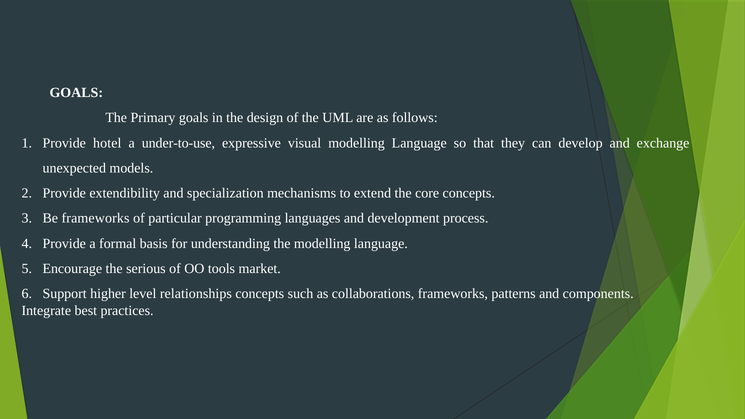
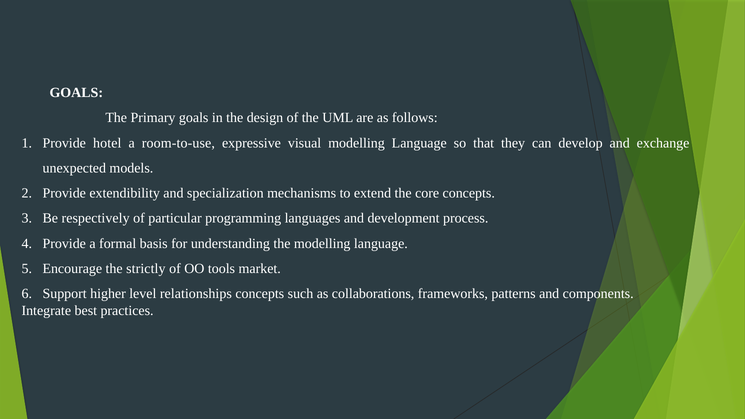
under-to-use: under-to-use -> room-to-use (178, 143)
Be frameworks: frameworks -> respectively (96, 218)
serious: serious -> strictly (146, 269)
